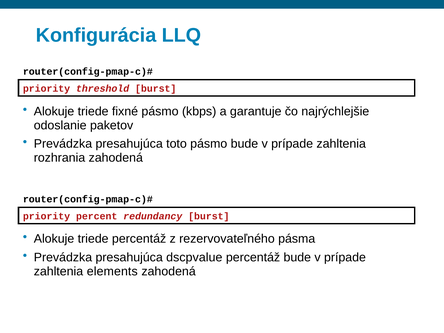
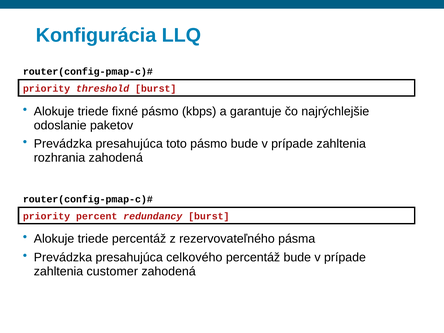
dscpvalue: dscpvalue -> celkového (194, 257)
elements: elements -> customer (112, 271)
